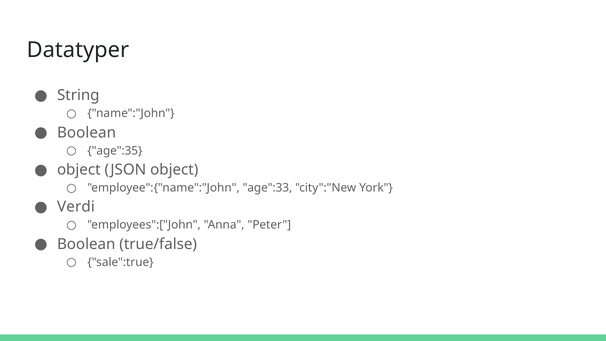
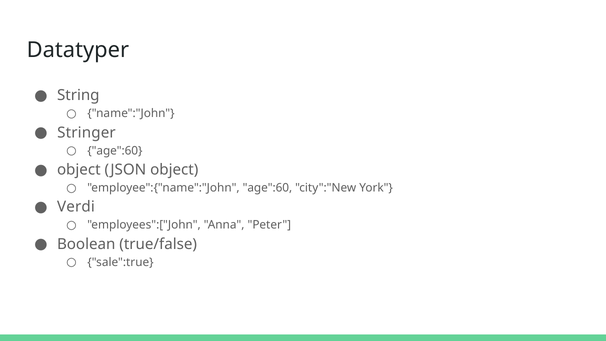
Boolean: Boolean -> Stringer (86, 132)
age":35: age":35 -> age":60 (115, 151)
employee":{"name":"John age":33: age":33 -> age":60 (267, 188)
